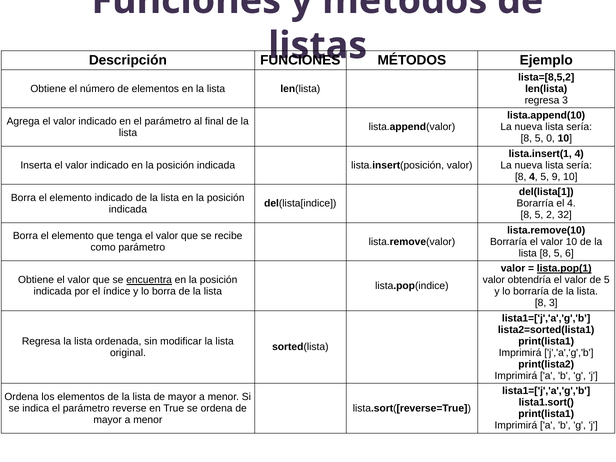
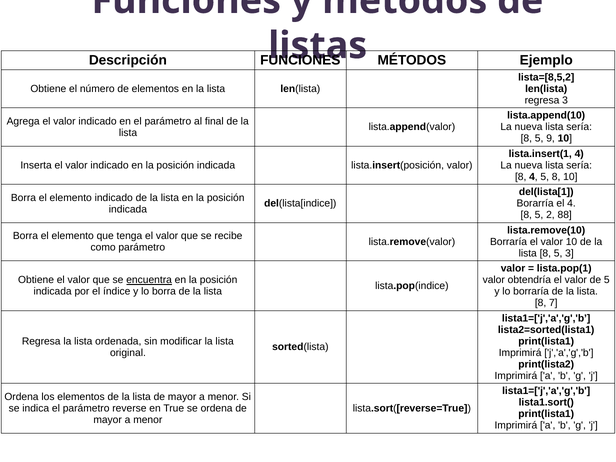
0: 0 -> 9 (551, 139)
5 9: 9 -> 8 (556, 177)
32: 32 -> 88 (565, 215)
5 6: 6 -> 3 (570, 253)
lista.pop(1 underline: present -> none (564, 269)
8 3: 3 -> 7 (553, 303)
